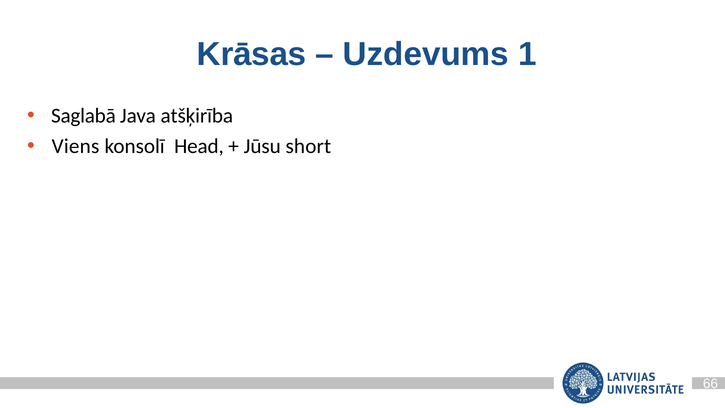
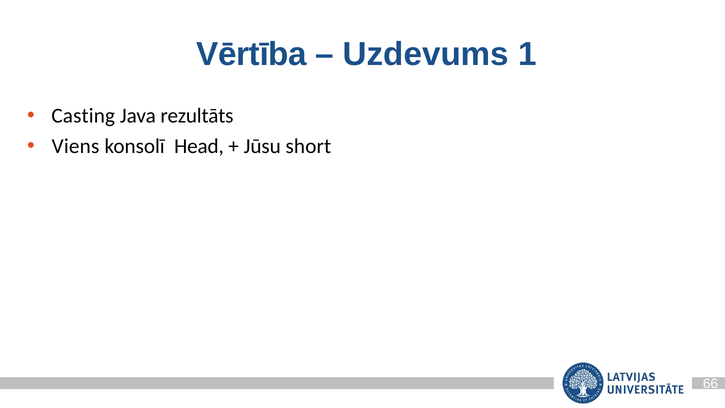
Krāsas: Krāsas -> Vērtība (252, 54)
Saglabā: Saglabā -> Casting (83, 116)
atšķirība: atšķirība -> rezultāts (197, 116)
